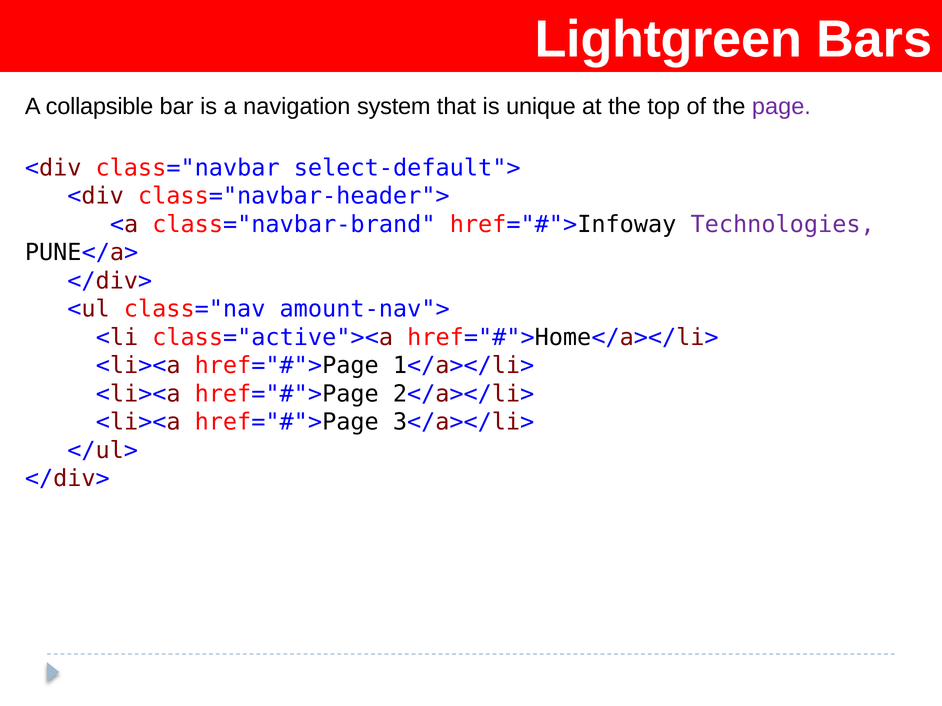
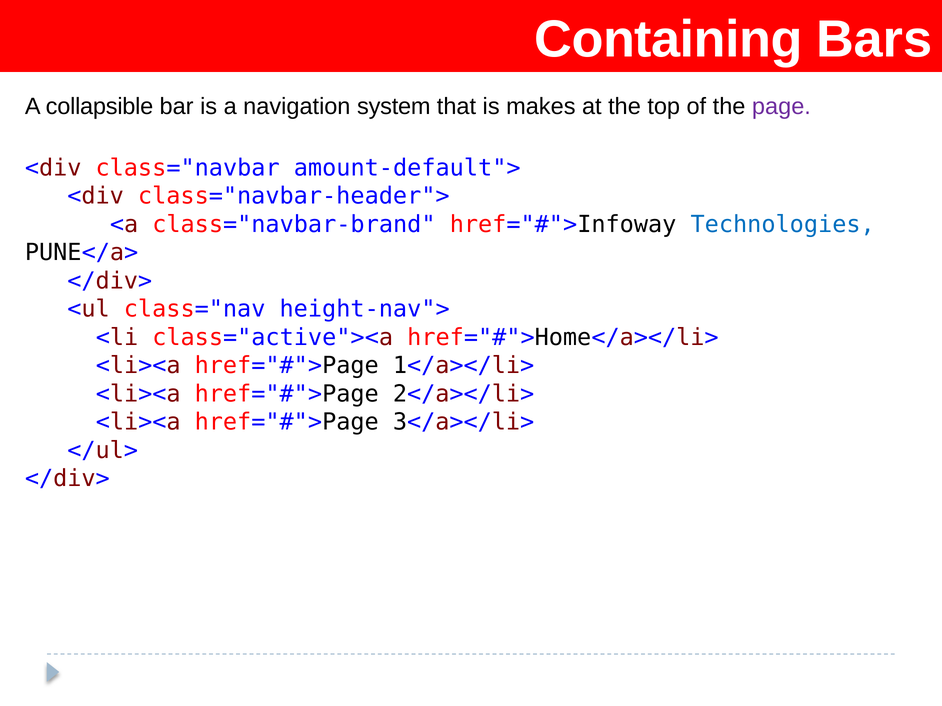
Lightgreen: Lightgreen -> Containing (668, 40)
unique: unique -> makes (541, 107)
select-default">: select-default"> -> amount-default"> (407, 168)
Technologies colour: purple -> blue (783, 225)
amount-nav">: amount-nav"> -> height-nav"> (365, 309)
